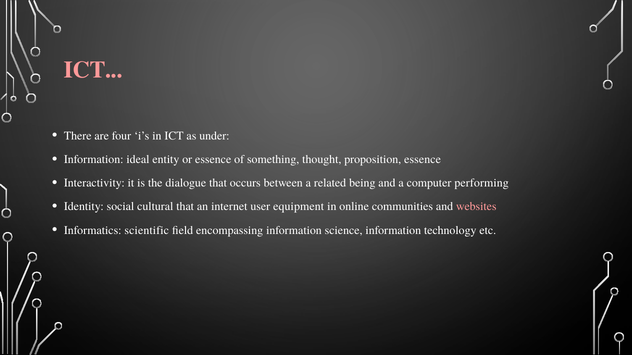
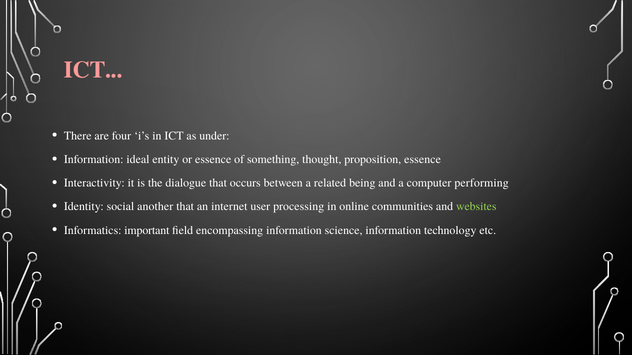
cultural: cultural -> another (155, 207)
equipment: equipment -> processing (299, 207)
websites colour: pink -> light green (476, 207)
scientific: scientific -> important (147, 230)
